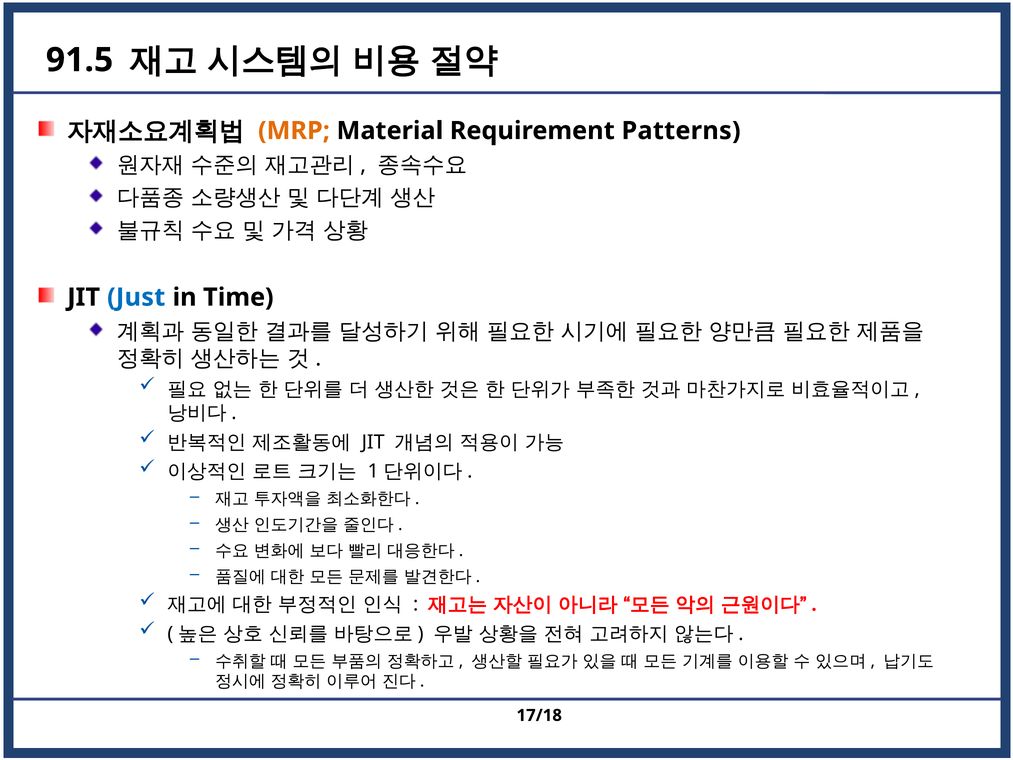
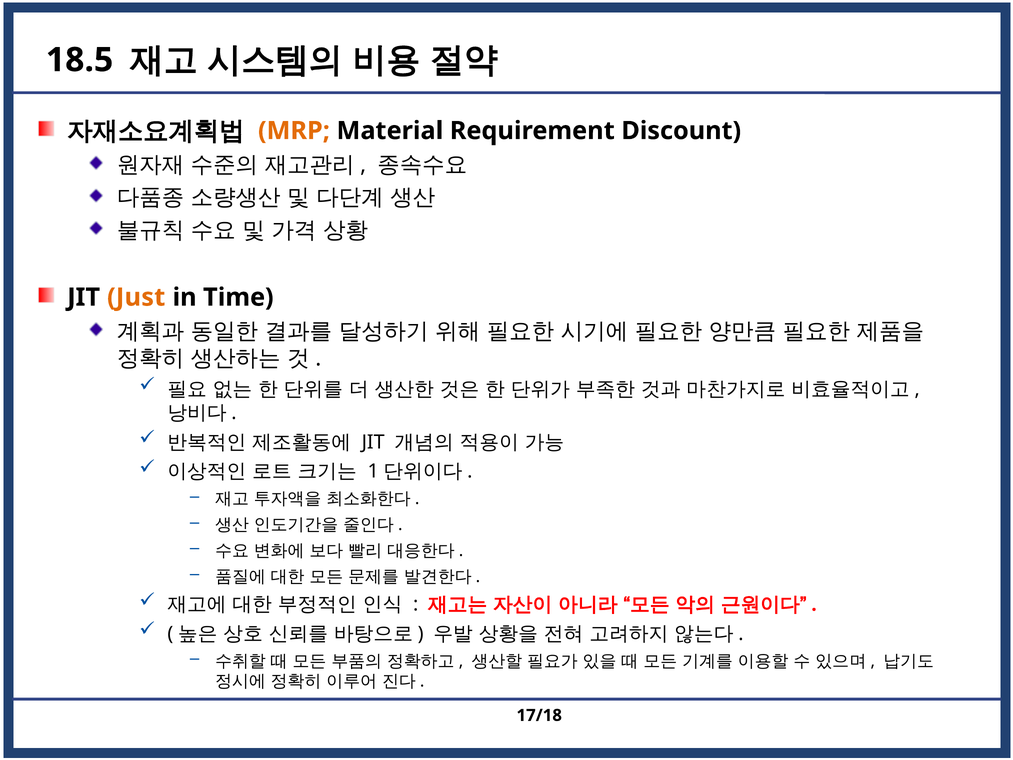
91.5: 91.5 -> 18.5 (80, 60)
Patterns: Patterns -> Discount (681, 131)
Just colour: blue -> orange (136, 297)
